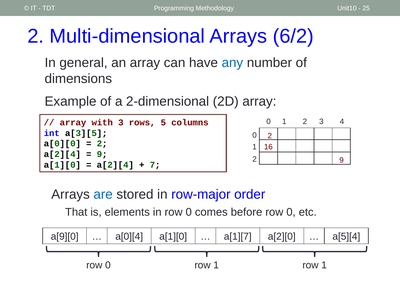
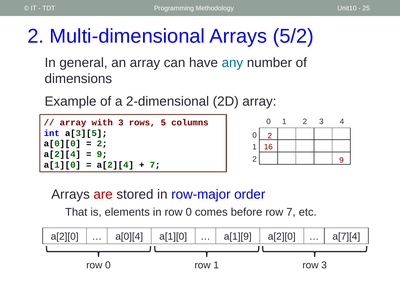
6/2: 6/2 -> 5/2 (293, 36)
are colour: blue -> red (103, 194)
before row 0: 0 -> 7 (291, 212)
a[9][0: a[9][0 -> a[2][0 (65, 236)
a[1][7: a[1][7 -> a[1][9 (238, 236)
a[5][4: a[5][4 -> a[7][4 (346, 236)
1 row 1: 1 -> 3 (324, 265)
